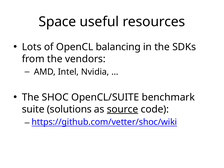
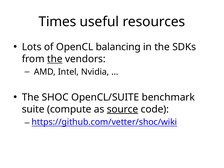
Space: Space -> Times (57, 22)
the underline: none -> present (55, 59)
solutions: solutions -> compute (69, 109)
